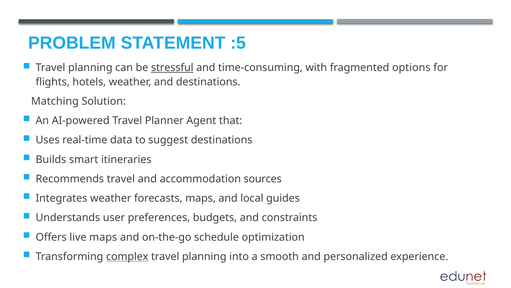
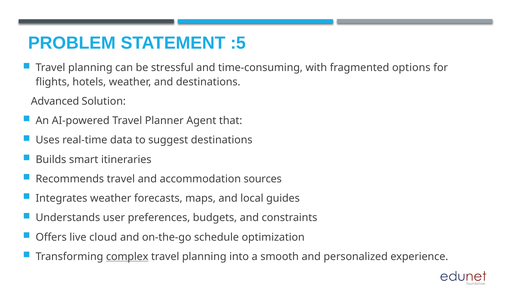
stressful underline: present -> none (172, 68)
Matching: Matching -> Advanced (55, 101)
live maps: maps -> cloud (103, 237)
